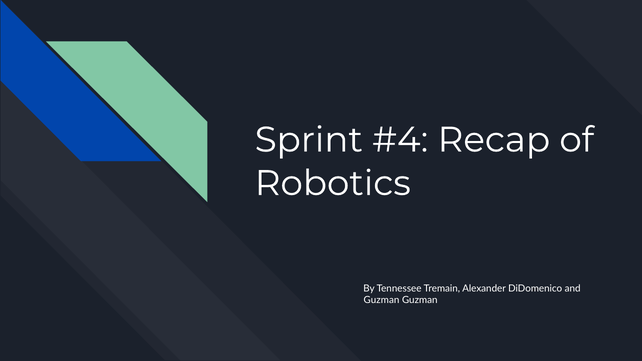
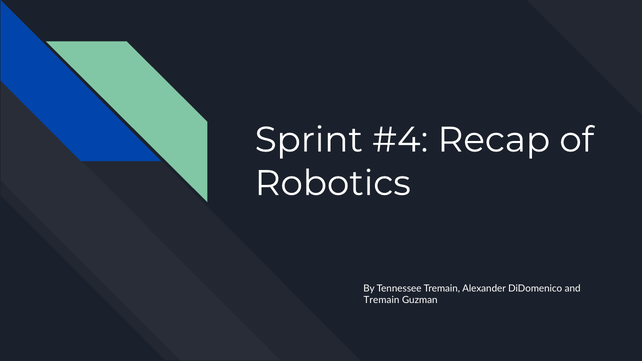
Guzman: Guzman -> Tremain (381, 300)
